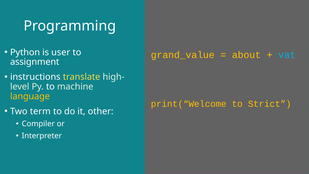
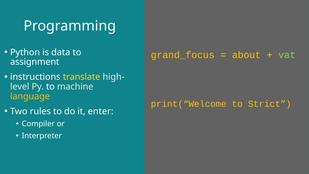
user: user -> data (61, 52)
grand_value: grand_value -> grand_focus (183, 55)
vat colour: light blue -> light green (287, 55)
term: term -> rules (40, 111)
other: other -> enter (101, 111)
